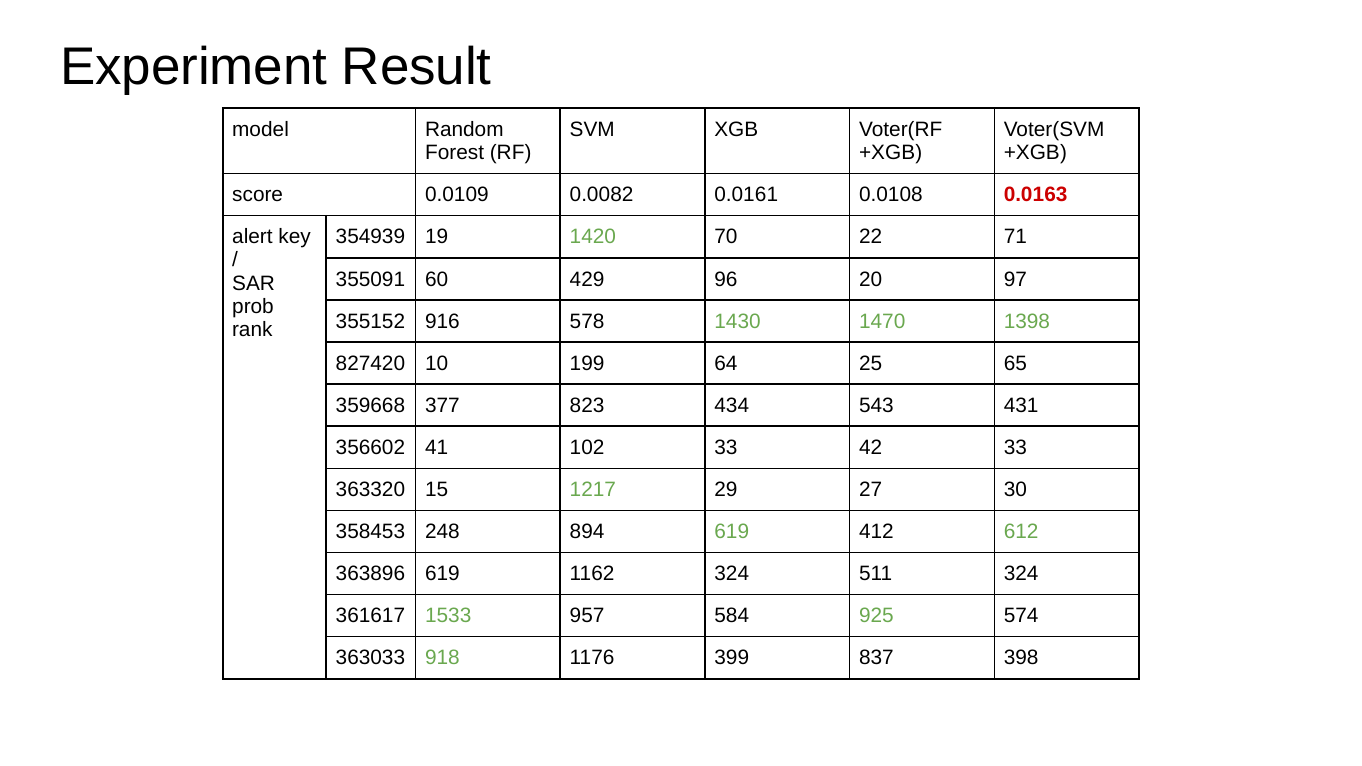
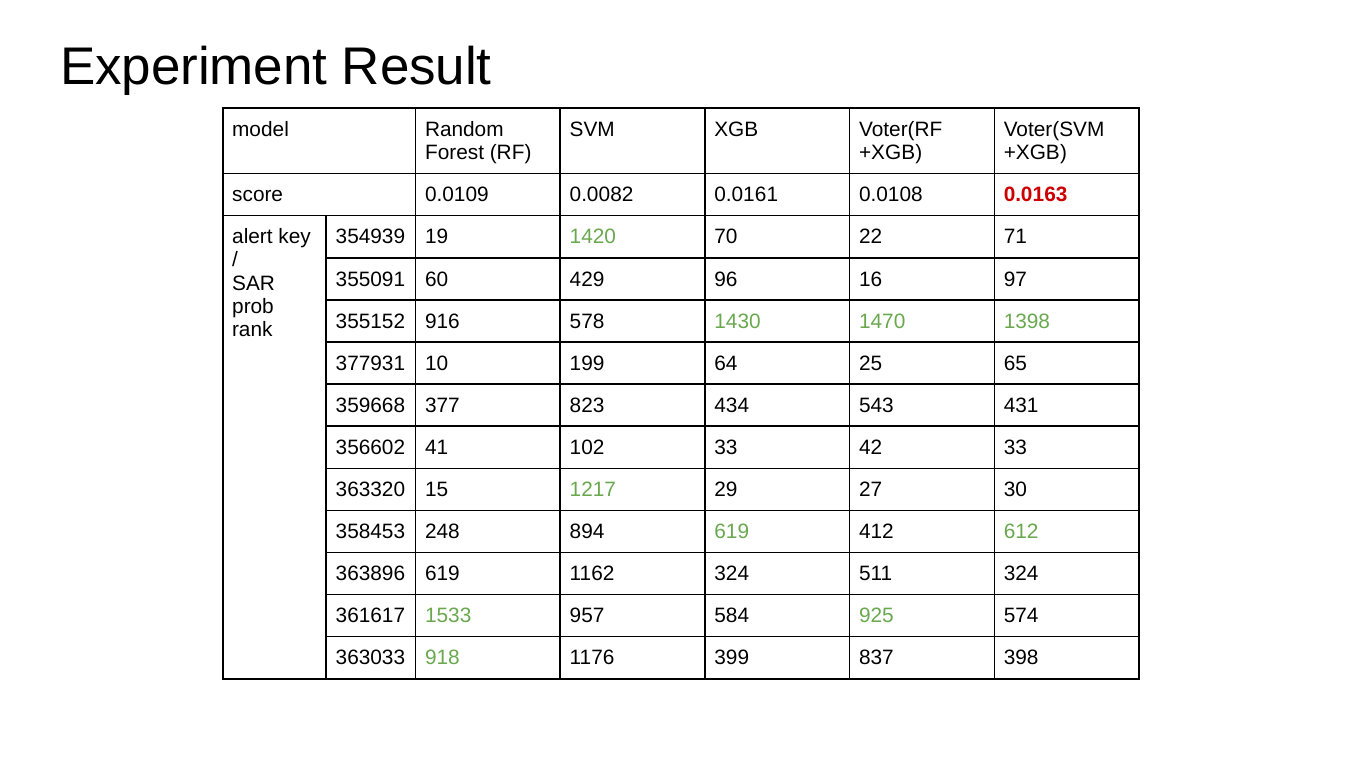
20: 20 -> 16 (871, 279)
827420: 827420 -> 377931 (370, 364)
